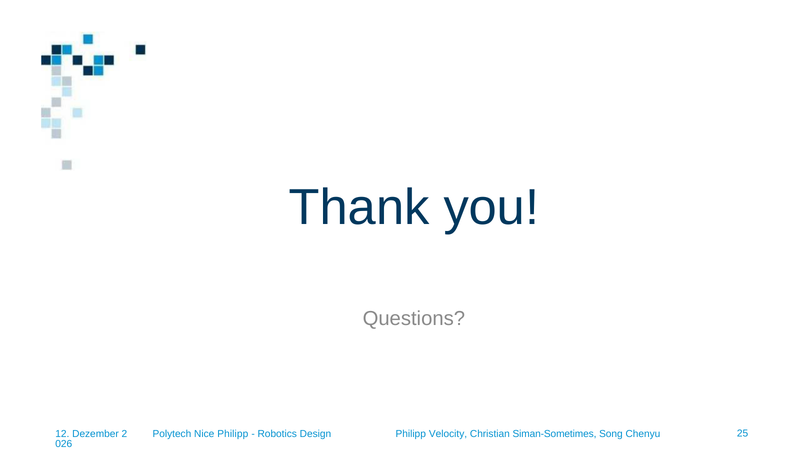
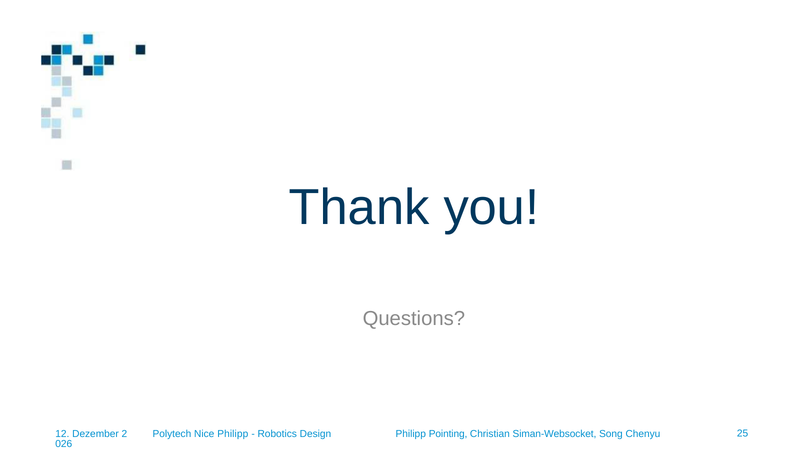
Velocity: Velocity -> Pointing (448, 434)
Siman-Sometimes: Siman-Sometimes -> Siman-Websocket (554, 434)
